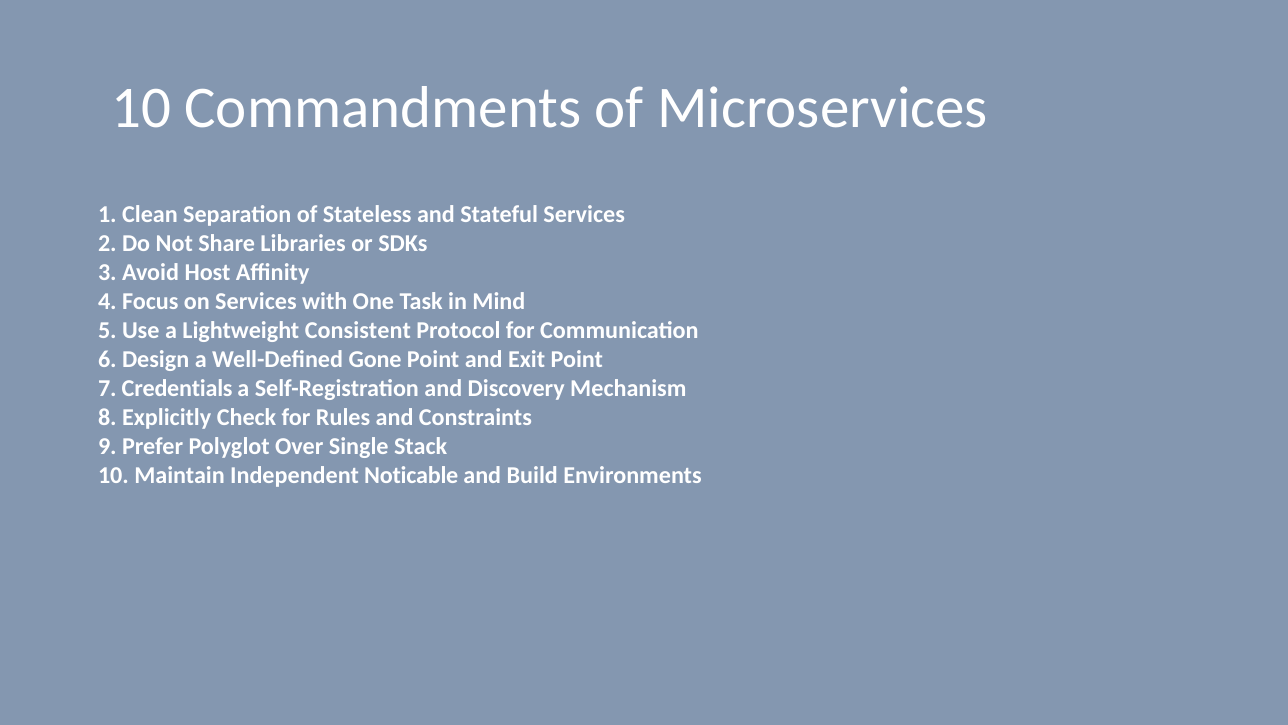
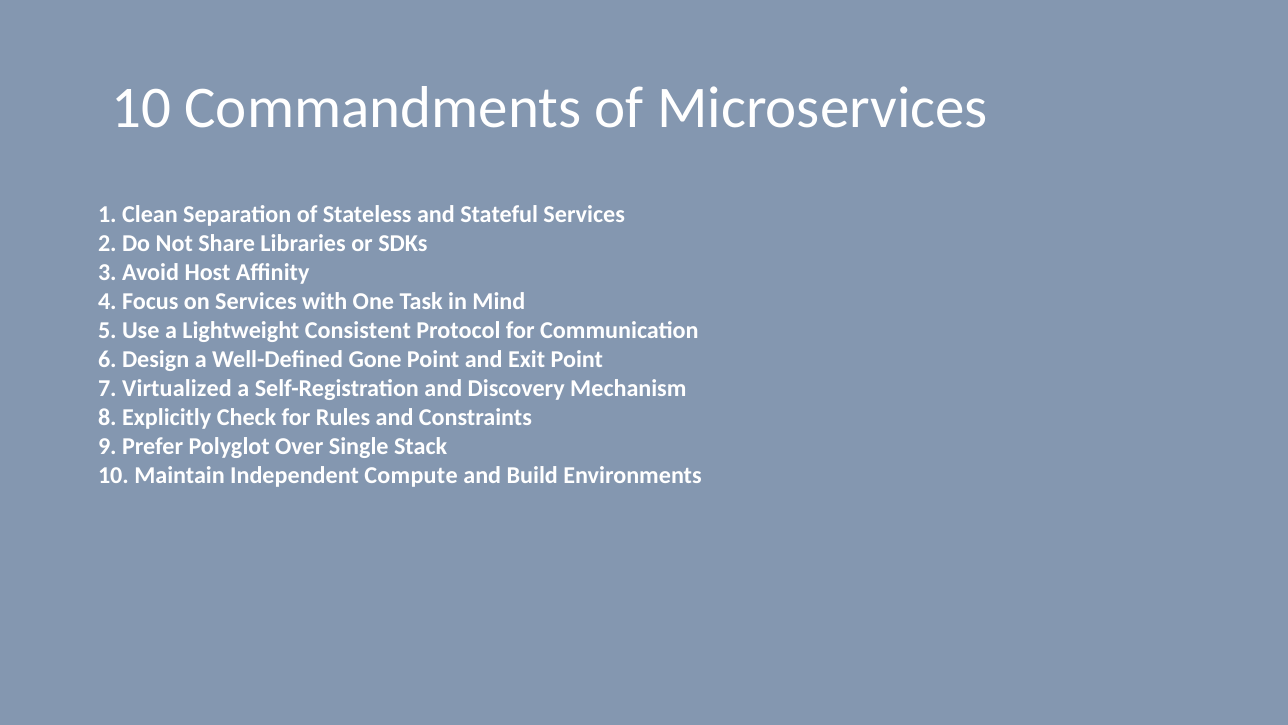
Credentials: Credentials -> Virtualized (177, 389)
Noticable: Noticable -> Compute (411, 475)
